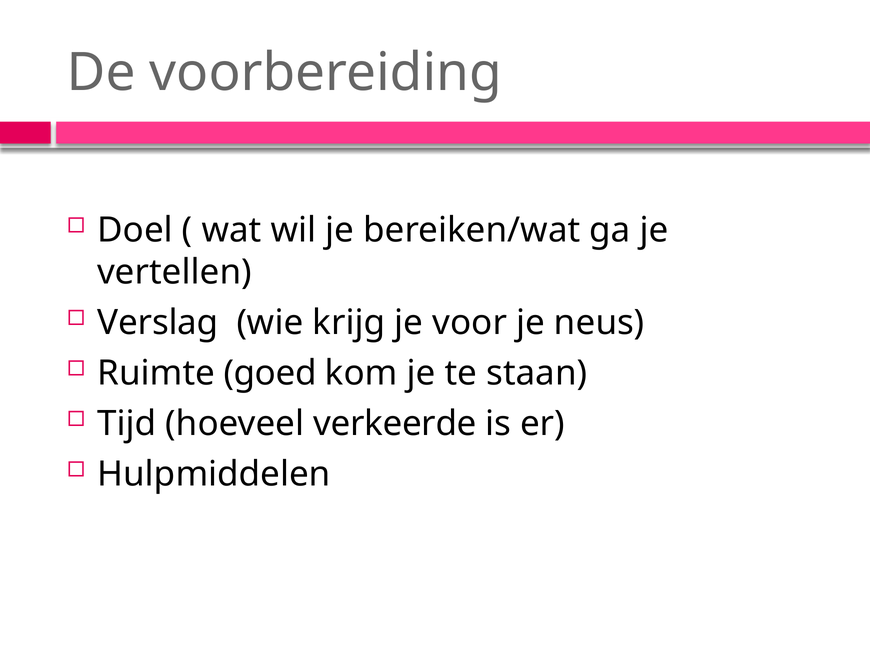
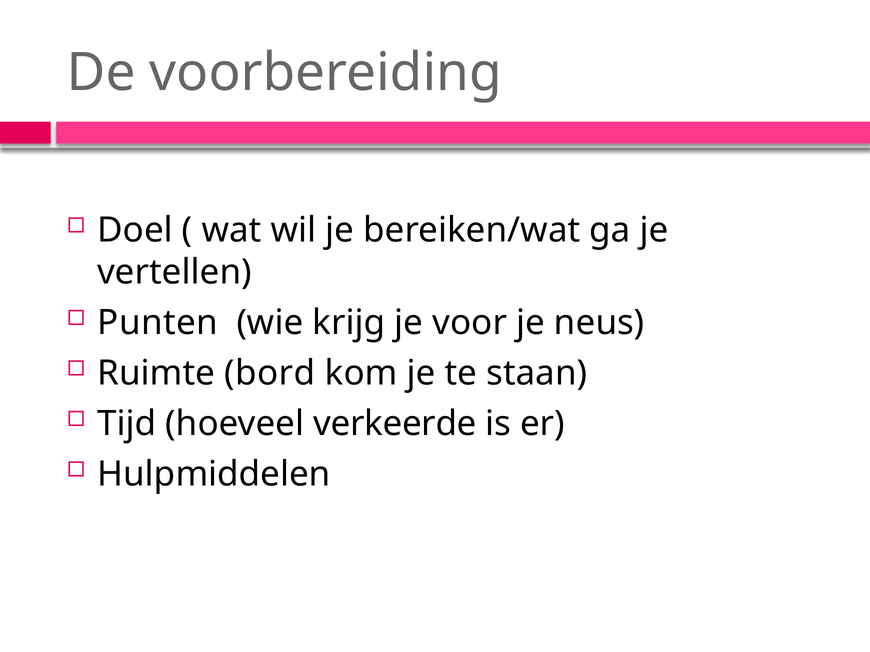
Verslag: Verslag -> Punten (158, 323)
goed: goed -> bord (270, 374)
